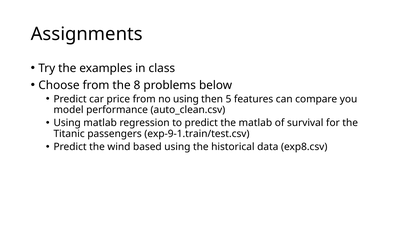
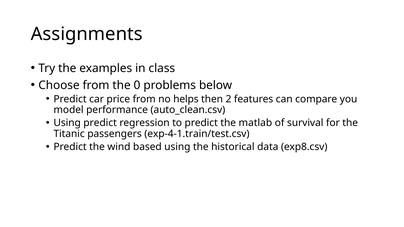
8: 8 -> 0 (137, 85)
no using: using -> helps (186, 99)
5: 5 -> 2 (228, 99)
Using matlab: matlab -> predict (100, 123)
exp-9-1.train/test.csv: exp-9-1.train/test.csv -> exp-4-1.train/test.csv (197, 134)
